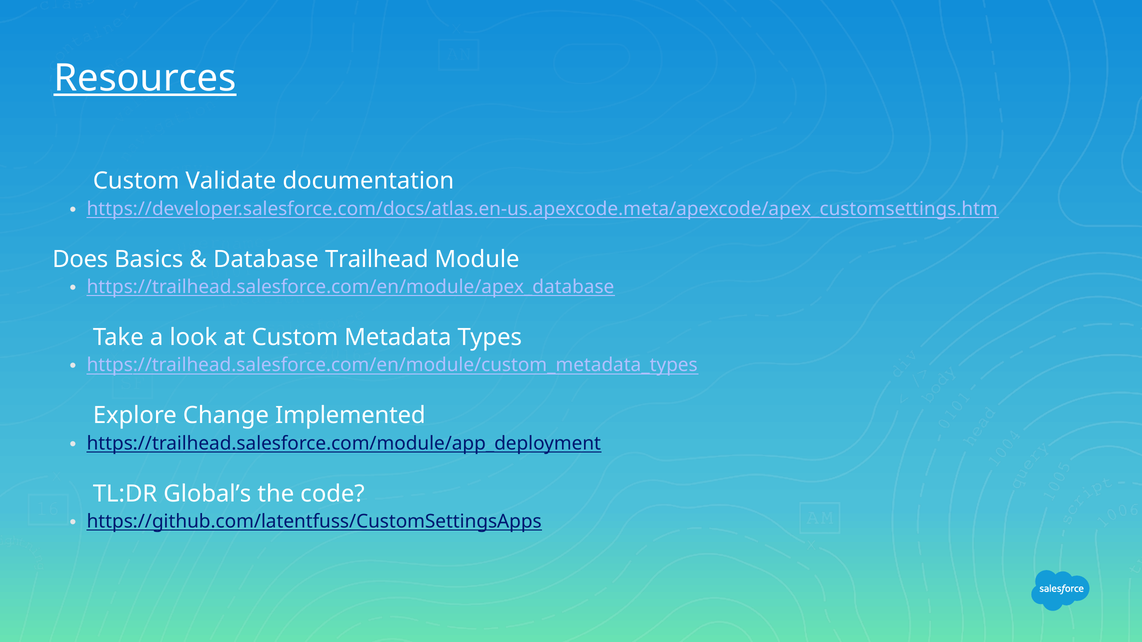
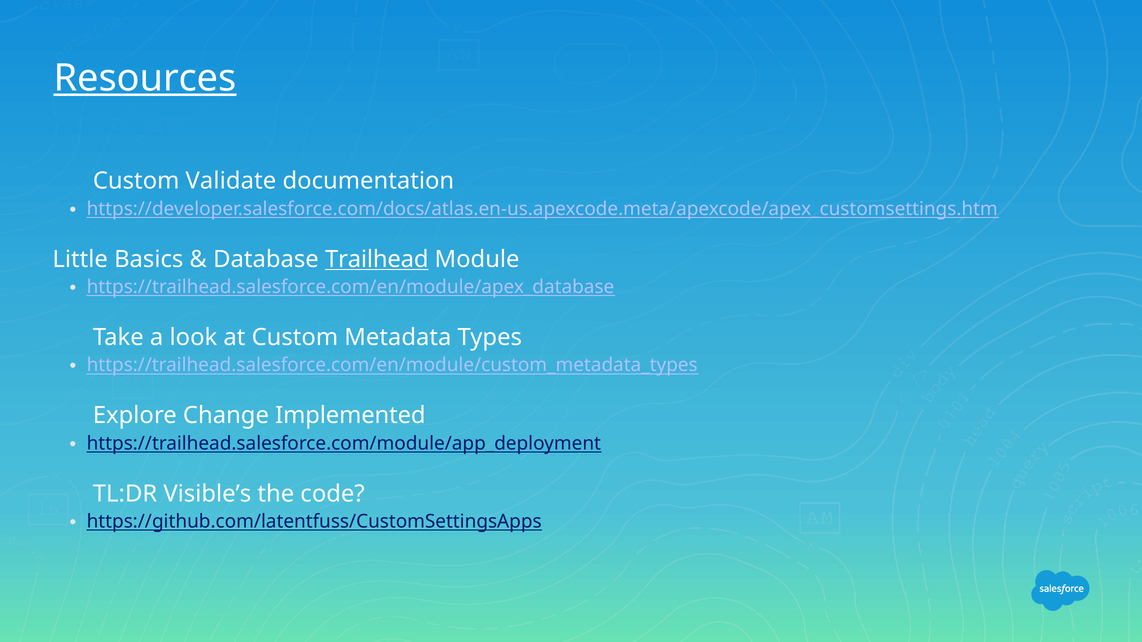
Does: Does -> Little (80, 260)
Trailhead underline: none -> present (377, 260)
Global’s: Global’s -> Visible’s (207, 494)
